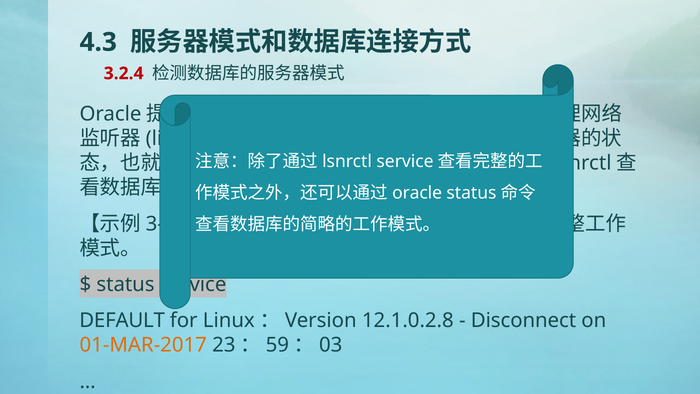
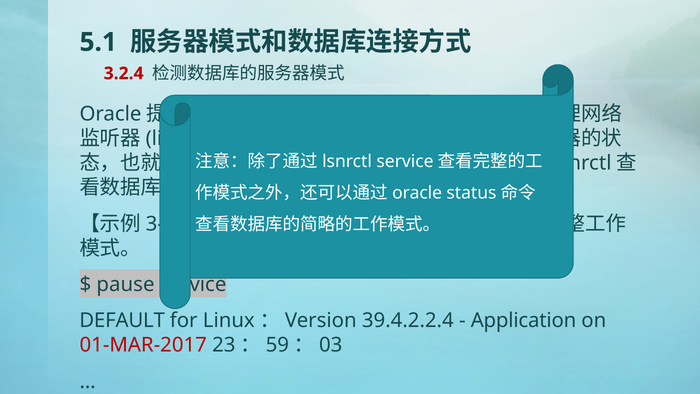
4.3: 4.3 -> 5.1 (98, 42)
status: status -> pause (125, 284)
12.1.0.2.8: 12.1.0.2.8 -> 39.4.2.2.4 (408, 321)
Disconnect: Disconnect -> Application (524, 321)
01-MAR-2017 colour: orange -> red (143, 345)
